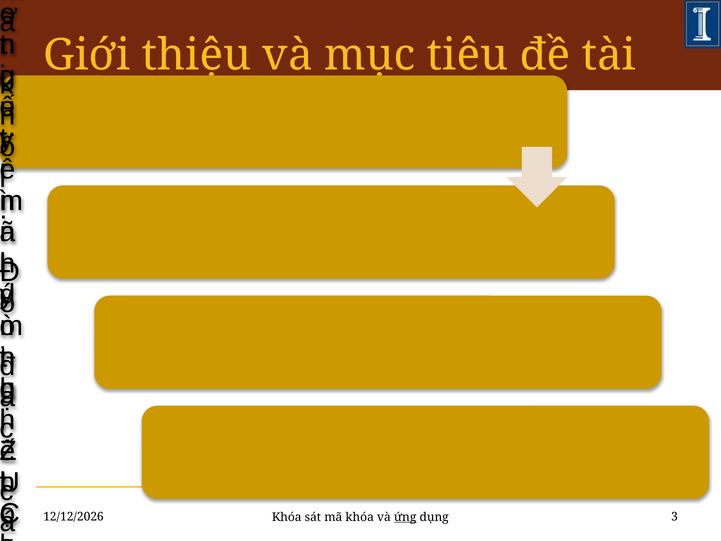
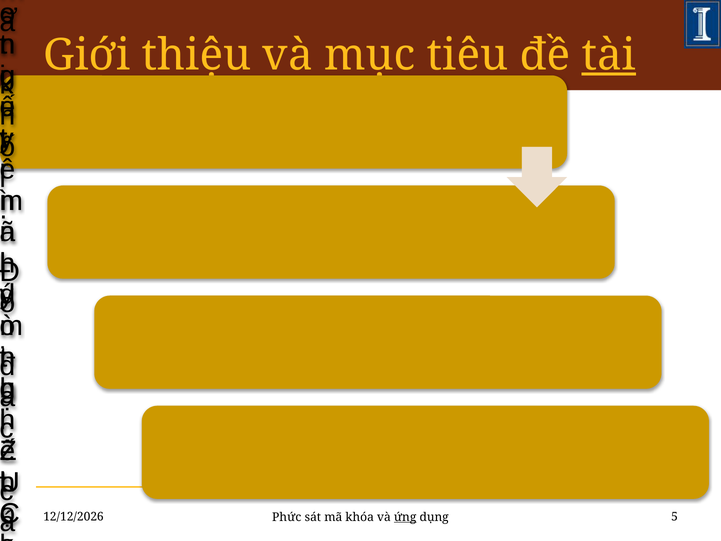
tài underline: none -> present (609, 55)
Khóa: Khóa -> Phức (287, 517)
3: 3 -> 5 (674, 516)
